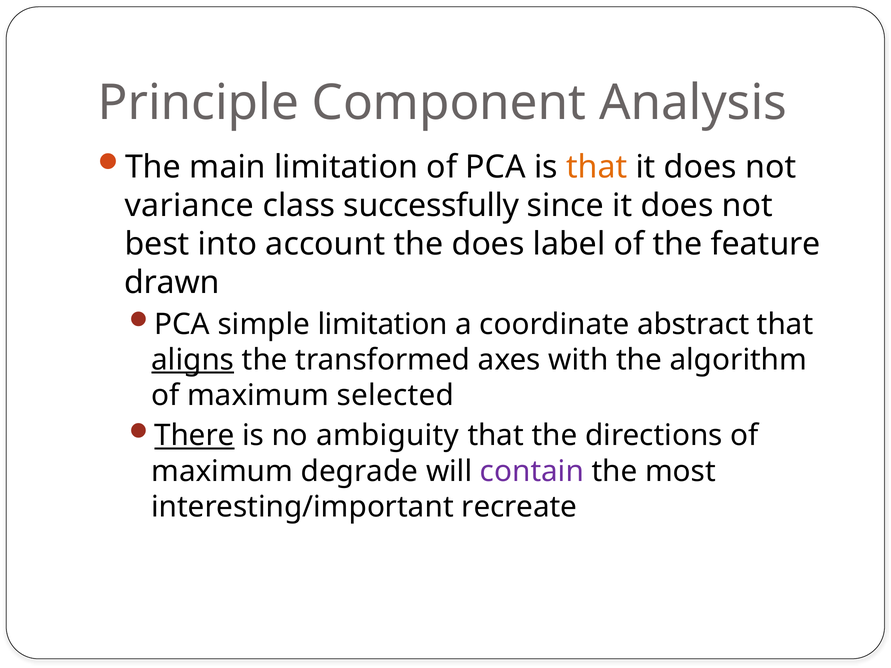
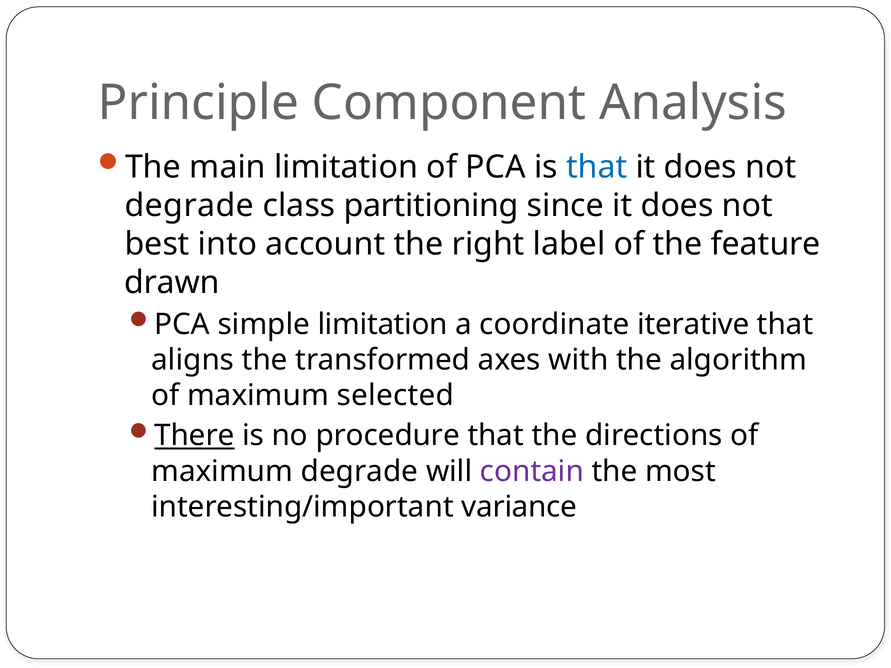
that colour: orange -> blue (597, 167)
variance: variance -> degrade (189, 206)
successfully: successfully -> partitioning (431, 206)
the does: does -> right (488, 244)
abstract: abstract -> iterative (693, 324)
aligns underline: present -> none (193, 360)
ambiguity: ambiguity -> procedure (388, 436)
recreate: recreate -> variance (519, 507)
